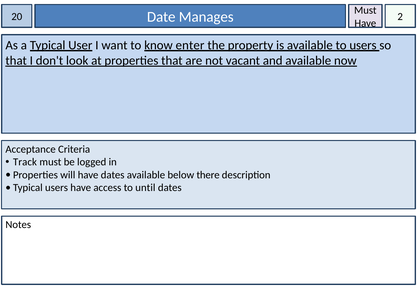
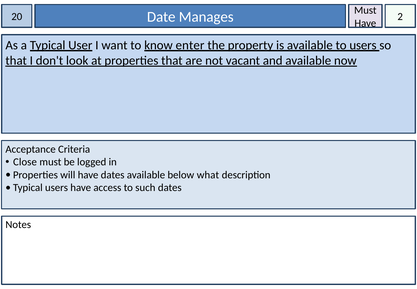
Track: Track -> Close (25, 162)
there: there -> what (208, 175)
until: until -> such (145, 188)
